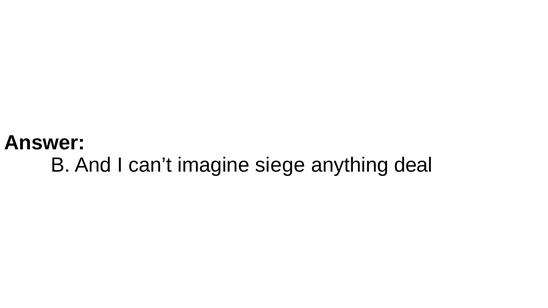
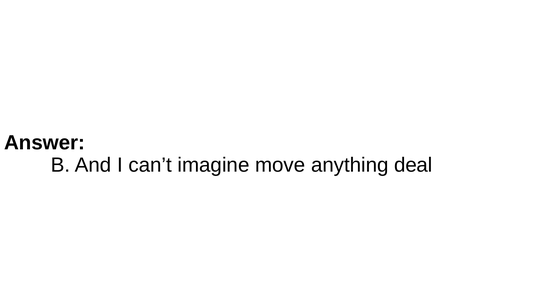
siege: siege -> move (280, 165)
